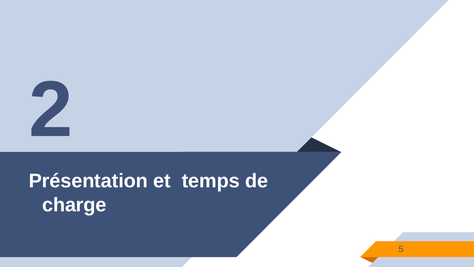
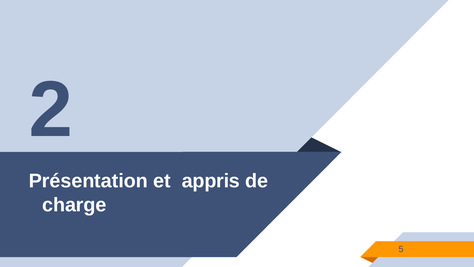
temps: temps -> appris (211, 181)
